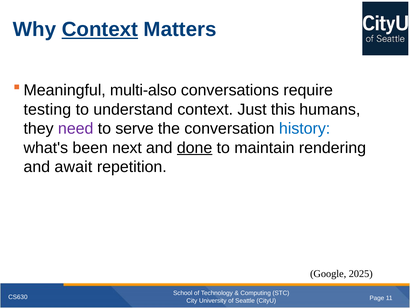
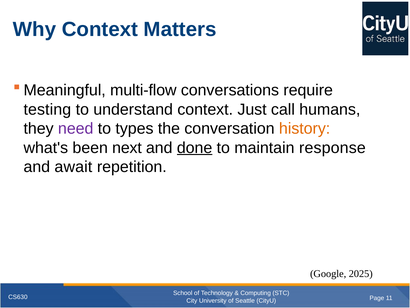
Context underline: present -> none (100, 29)
multi-also: multi-also -> multi-flow (143, 90)
this: this -> call (283, 109)
serve: serve -> types (134, 128)
history colour: blue -> orange (305, 128)
rendering: rendering -> response (332, 148)
